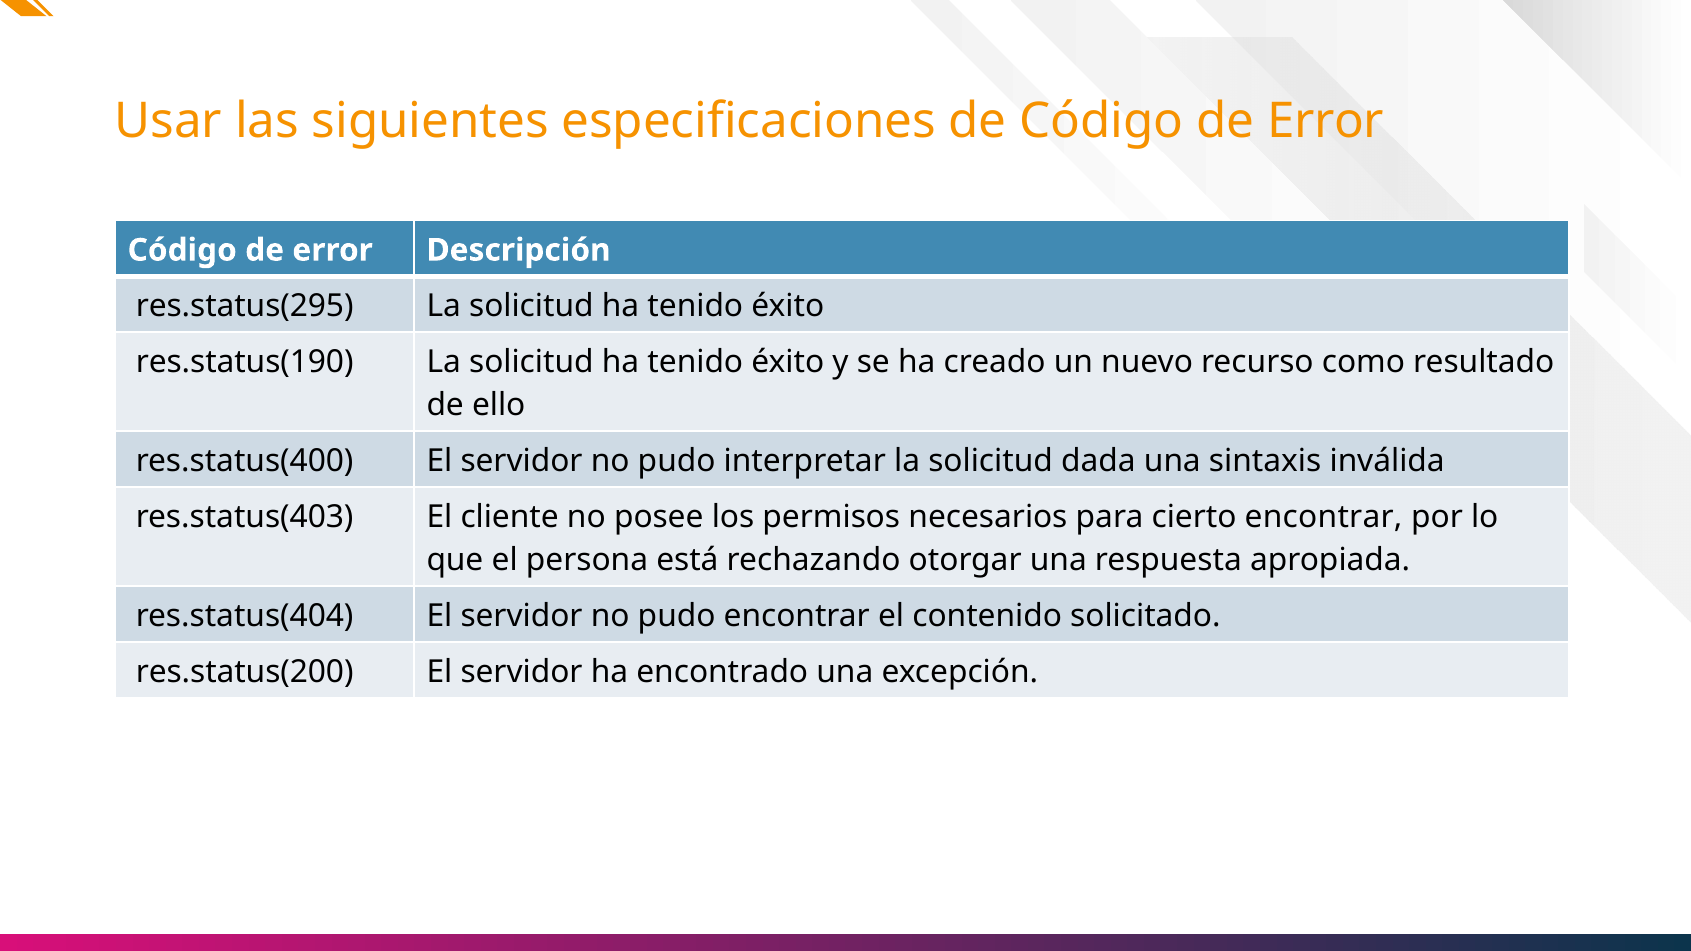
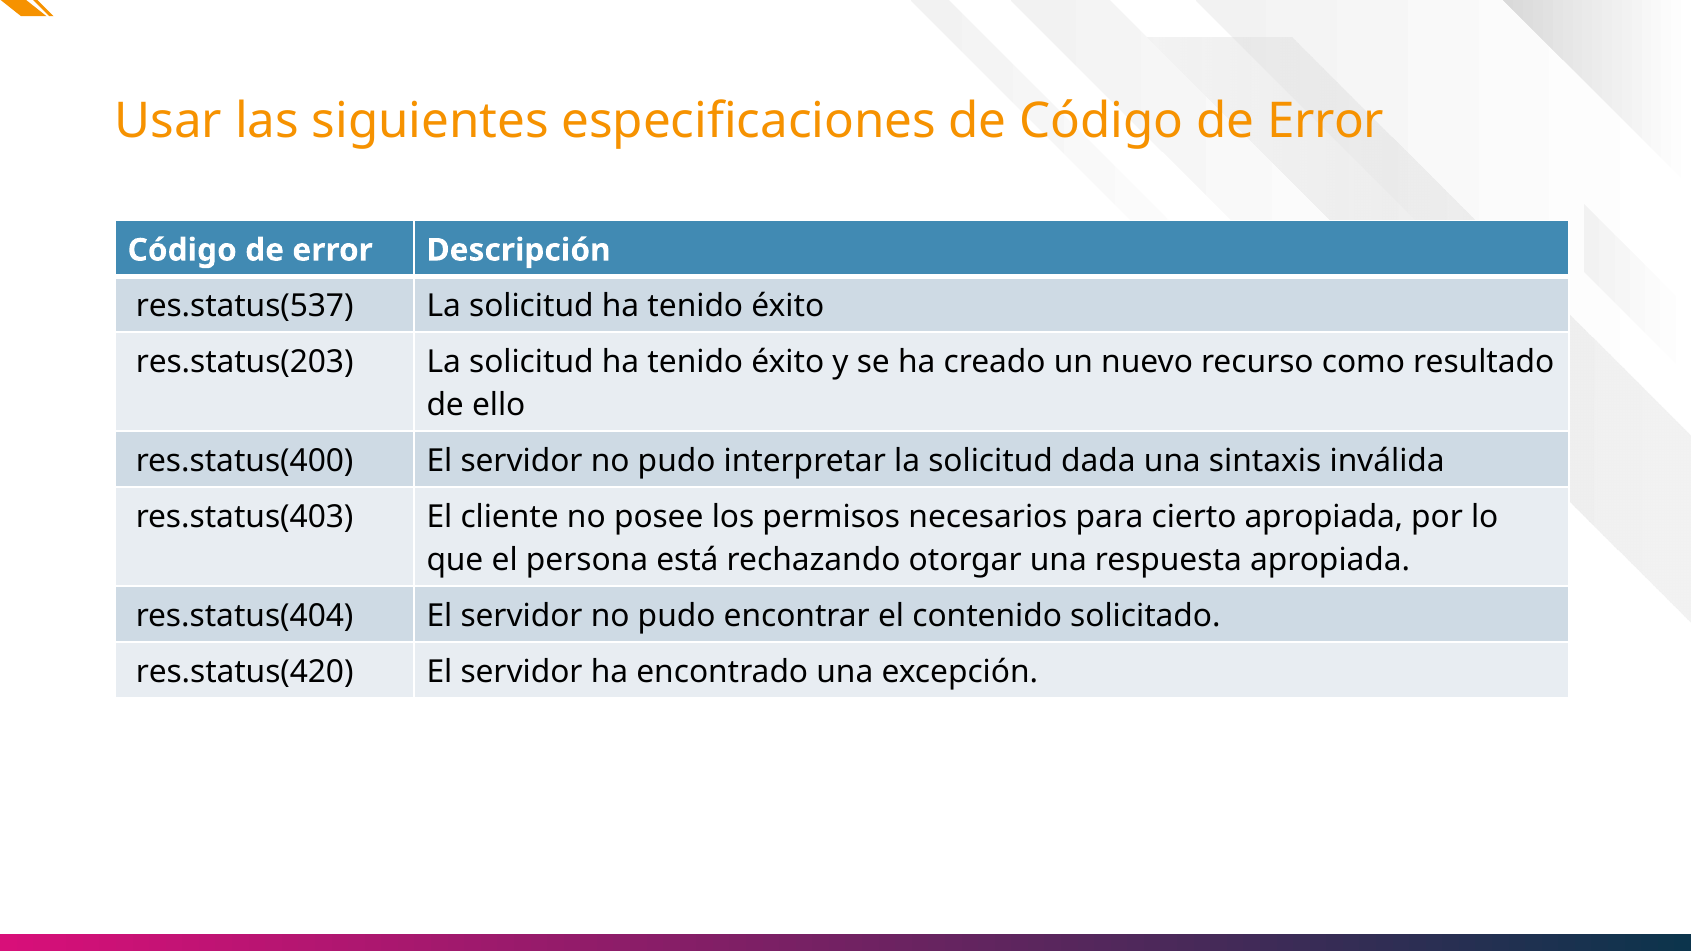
res.status(295: res.status(295 -> res.status(537 (245, 306)
res.status(190: res.status(190 -> res.status(203 (245, 362)
cierto encontrar: encontrar -> apropiada (1324, 517)
res.status(200: res.status(200 -> res.status(420 (245, 672)
